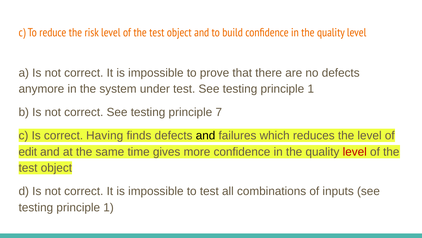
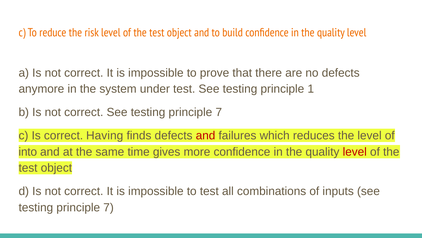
and colour: black -> red (206, 135)
edit: edit -> into (28, 151)
1: 1 -> 7 (109, 207)
